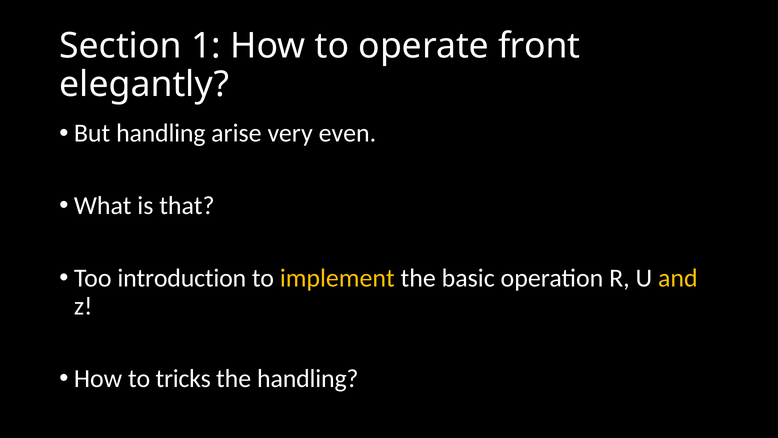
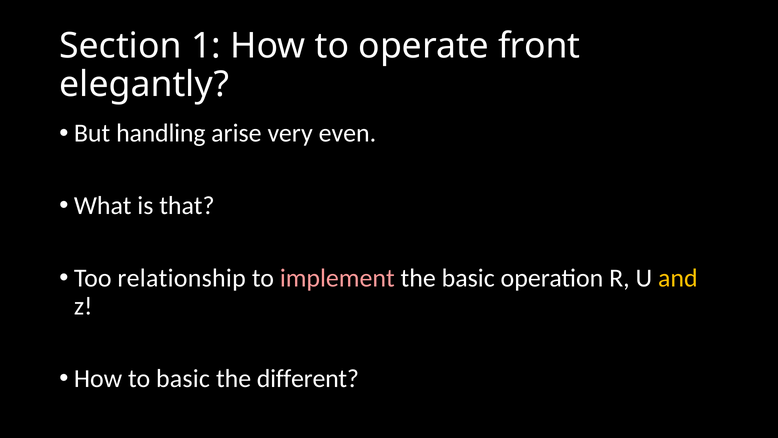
introduction: introduction -> relationship (182, 278)
implement colour: yellow -> pink (337, 278)
to tricks: tricks -> basic (183, 378)
the handling: handling -> different (308, 378)
